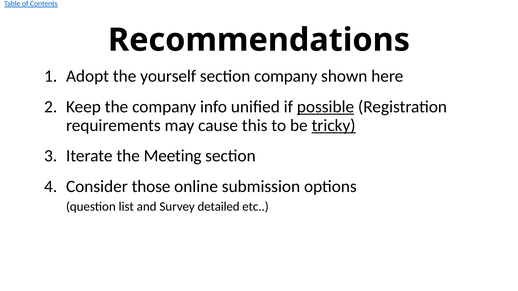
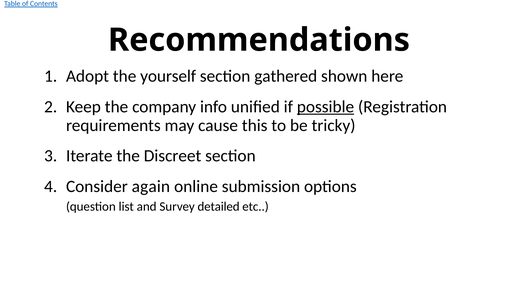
section company: company -> gathered (286, 76)
tricky underline: present -> none (334, 126)
Meeting: Meeting -> Discreet (173, 156)
those: those -> again (151, 187)
